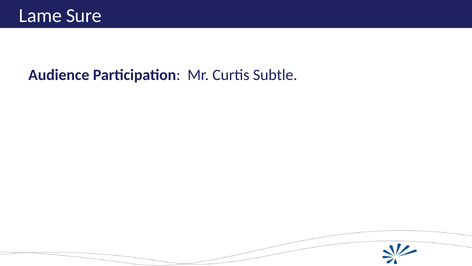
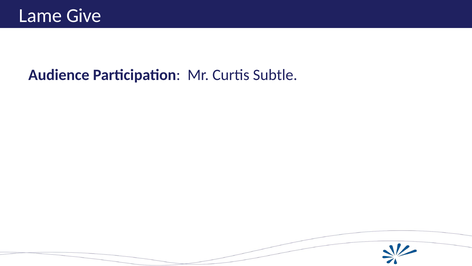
Sure: Sure -> Give (84, 16)
